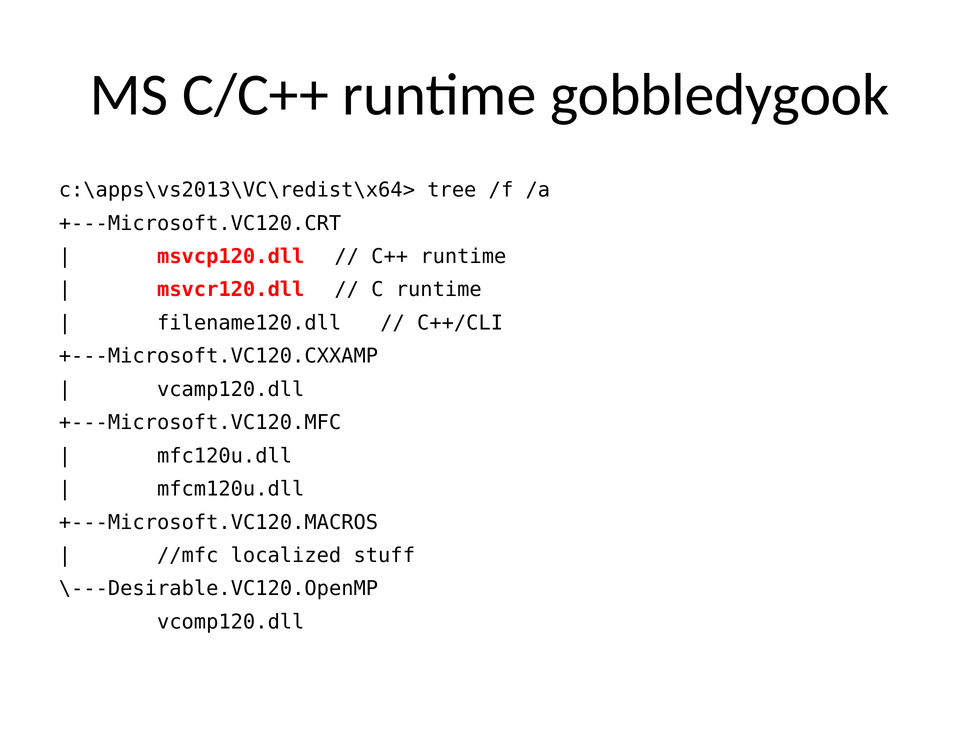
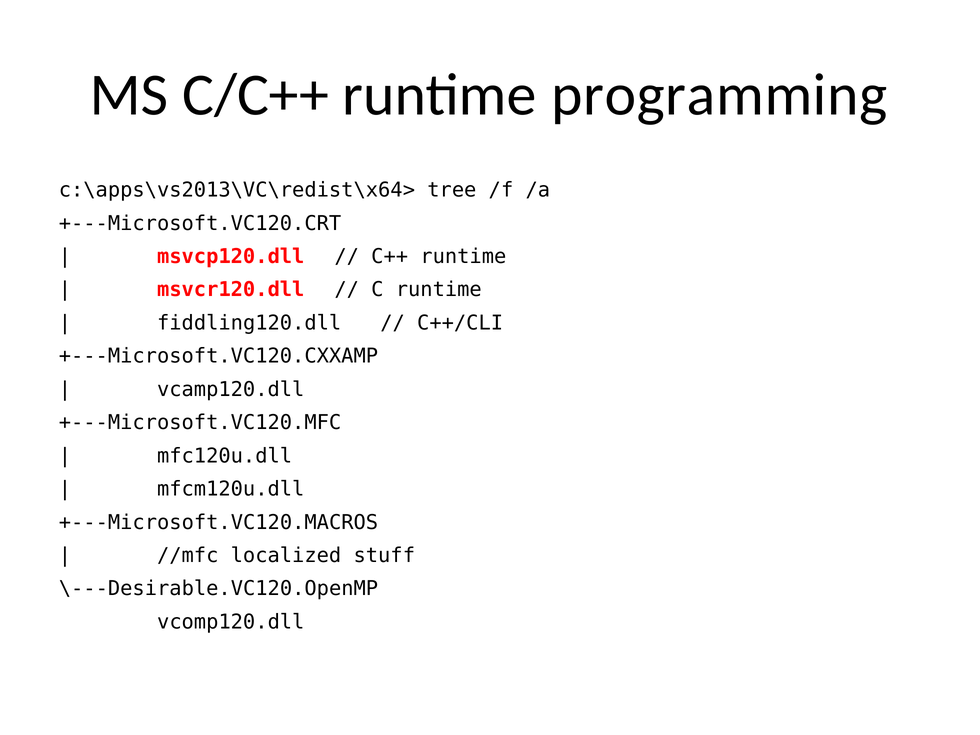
gobbledygook: gobbledygook -> programming (719, 95)
filename120.dll: filename120.dll -> fiddling120.dll (249, 323)
